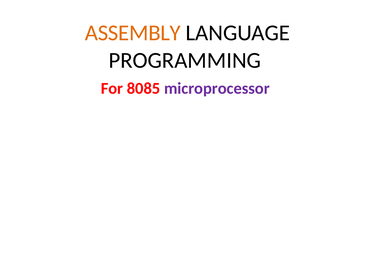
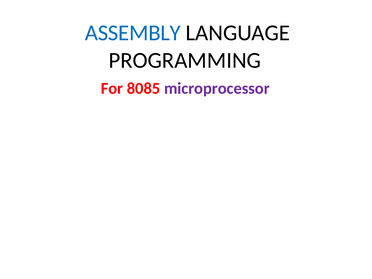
ASSEMBLY colour: orange -> blue (133, 33)
